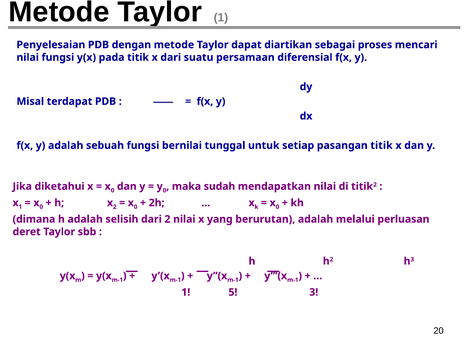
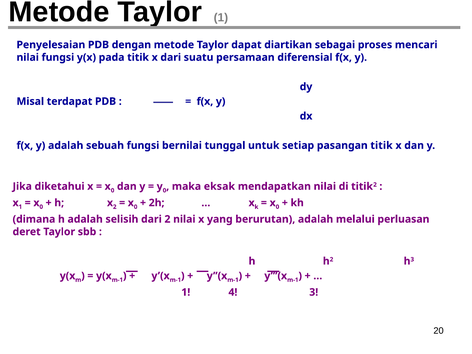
sudah: sudah -> eksak (219, 186)
5: 5 -> 4 (233, 292)
